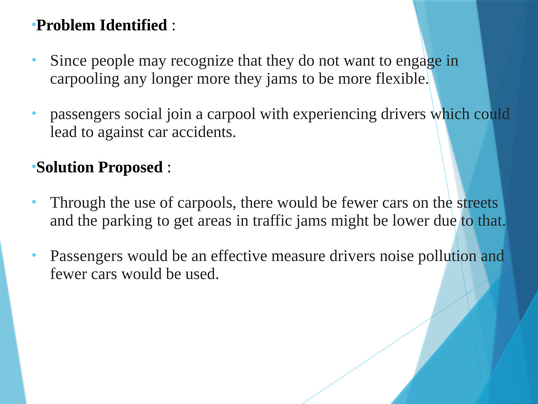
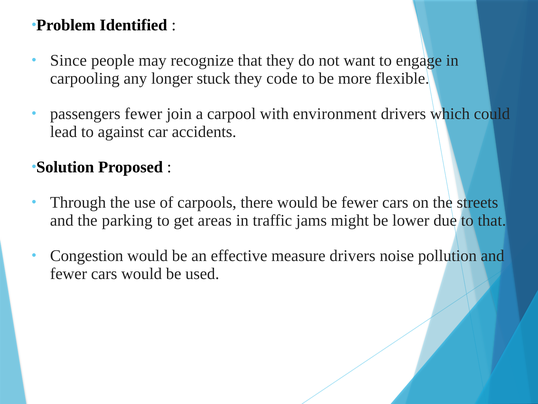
longer more: more -> stuck (214, 78)
they jams: jams -> code (282, 78)
passengers social: social -> fewer (143, 114)
experiencing: experiencing -> environment (335, 114)
Passengers: Passengers -> Congestion (87, 255)
